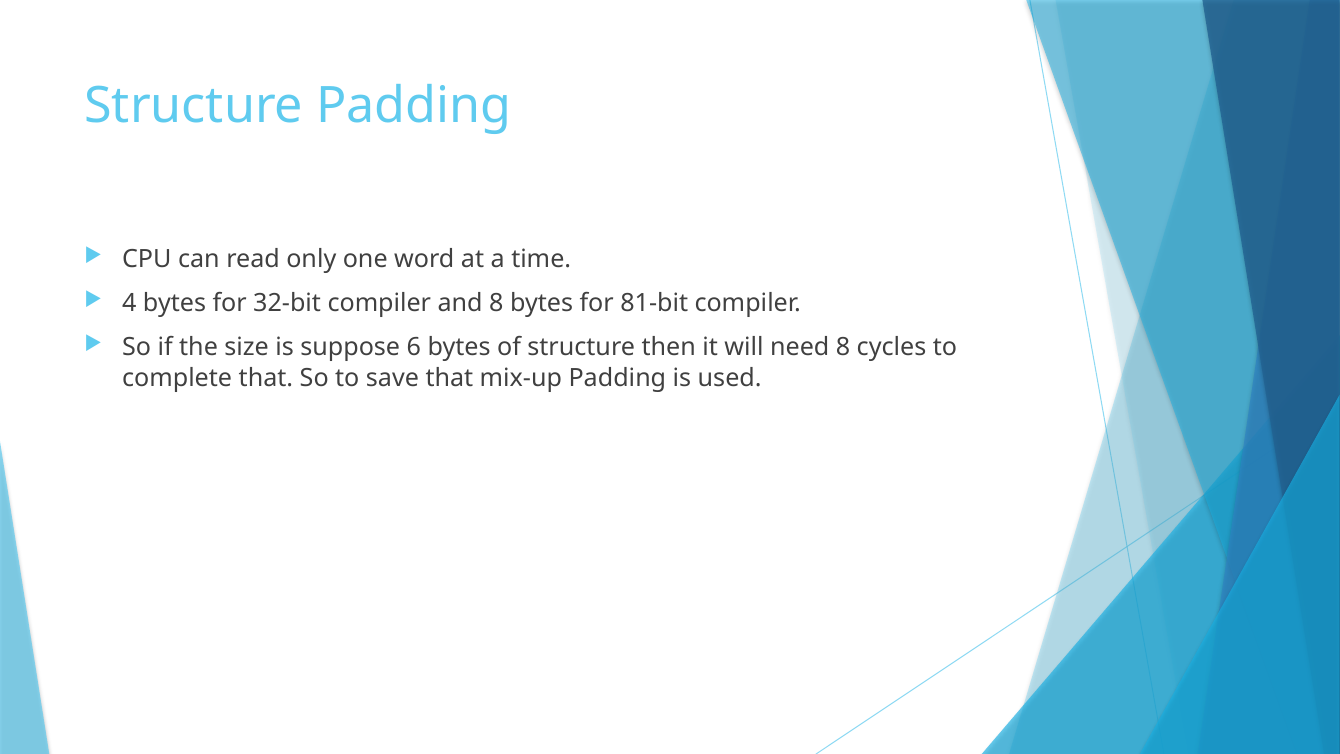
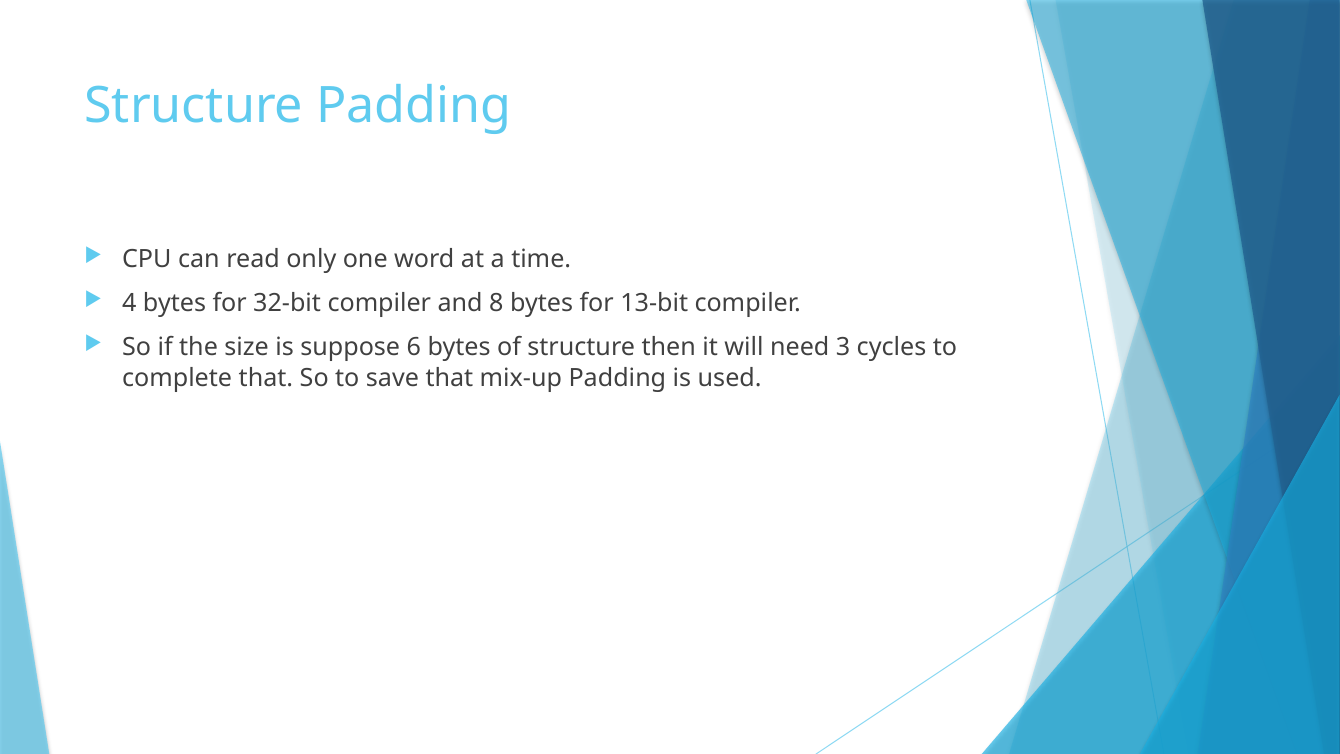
81-bit: 81-bit -> 13-bit (654, 303)
need 8: 8 -> 3 (843, 348)
